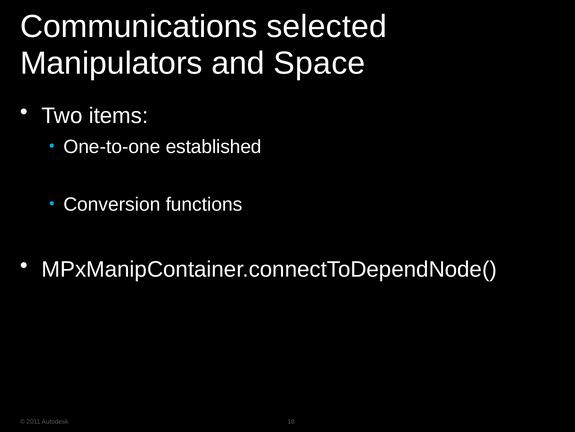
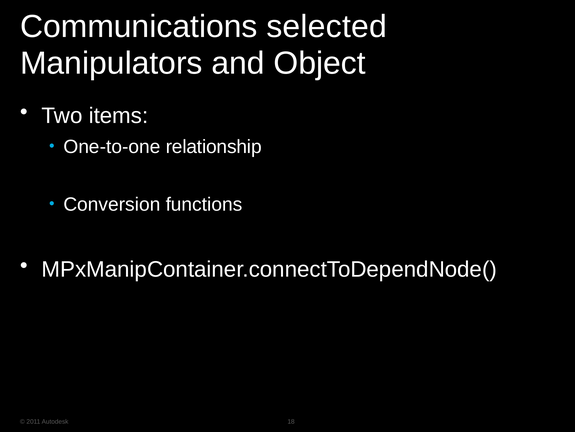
Space: Space -> Object (320, 63)
established: established -> relationship (214, 147)
